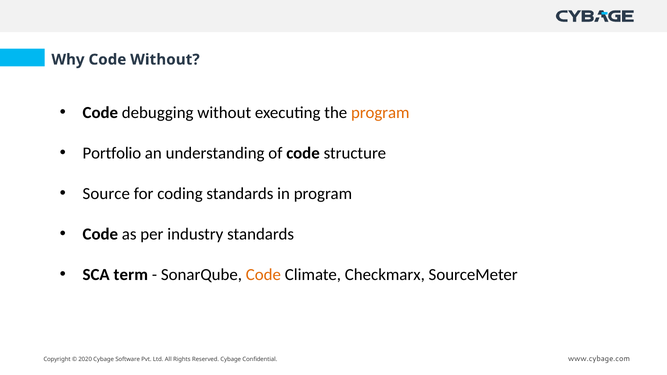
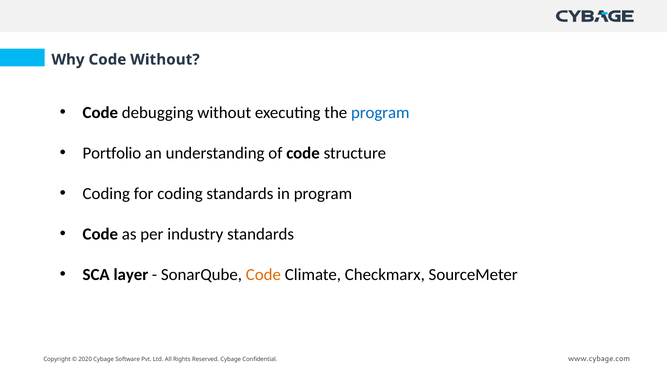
program colour: orange -> blue (380, 113)
Source: Source -> Coding (106, 194)
term: term -> layer (131, 275)
